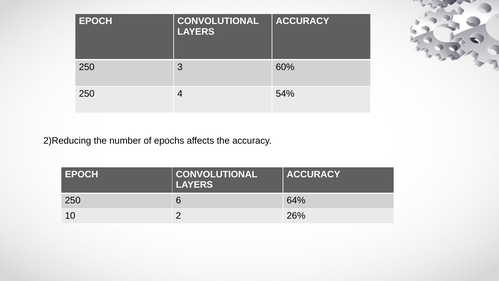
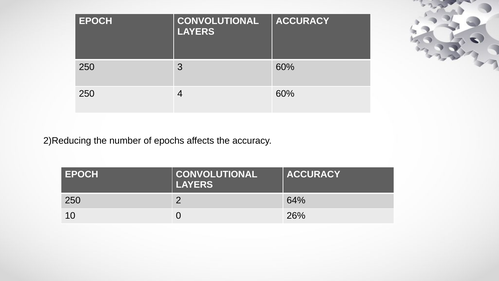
4 54%: 54% -> 60% (285, 94)
6: 6 -> 2 (178, 200)
2: 2 -> 0 (178, 215)
